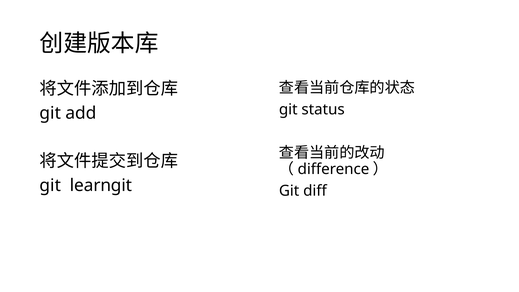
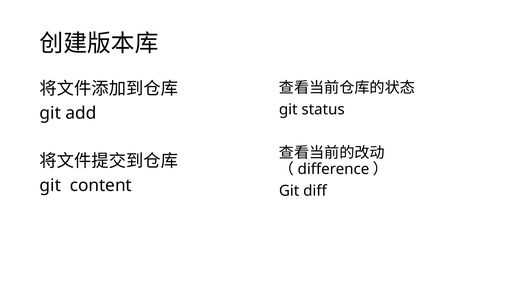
learngit: learngit -> content (101, 185)
